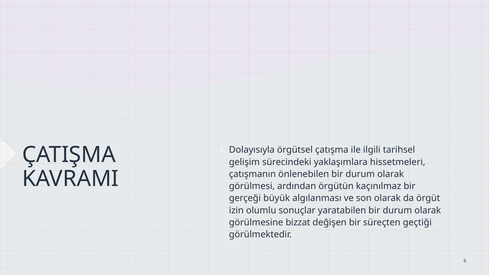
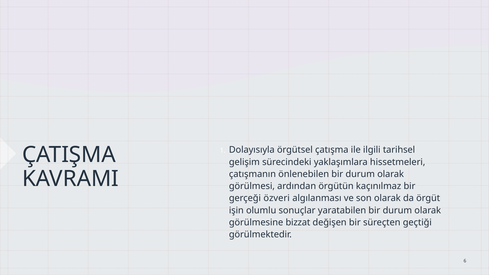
büyük: büyük -> özveri (277, 198)
izin: izin -> işin (236, 210)
